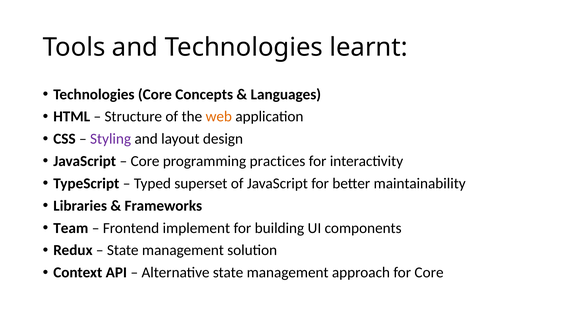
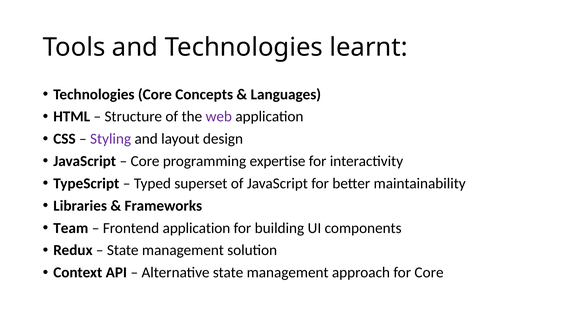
web colour: orange -> purple (219, 116)
practices: practices -> expertise (278, 161)
Frontend implement: implement -> application (196, 228)
